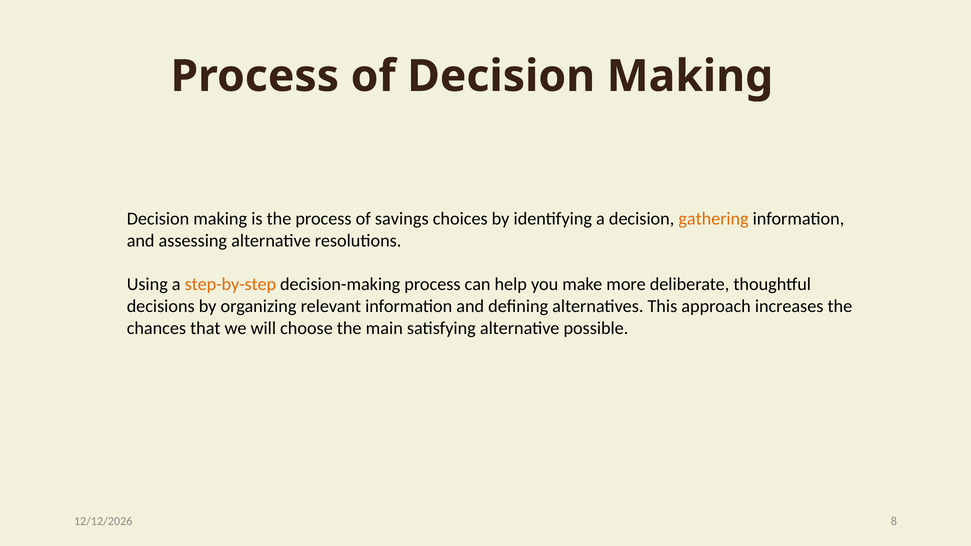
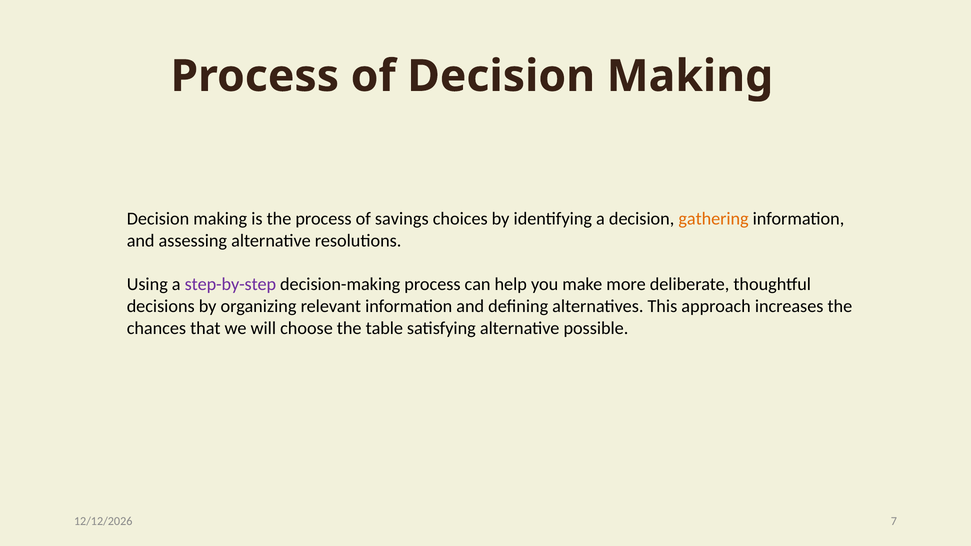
step-by-step colour: orange -> purple (230, 285)
main: main -> table (384, 328)
8: 8 -> 7 (894, 521)
